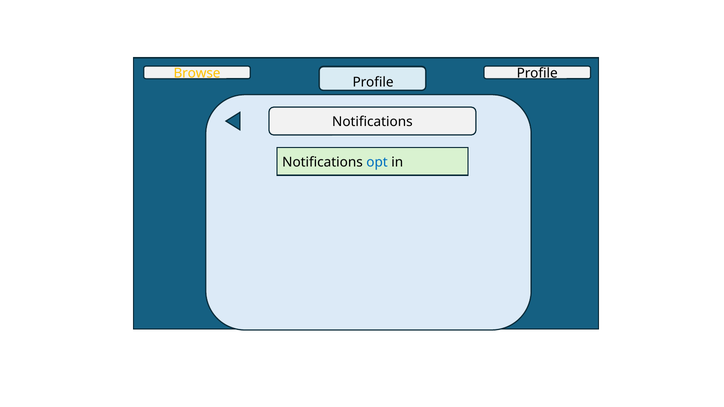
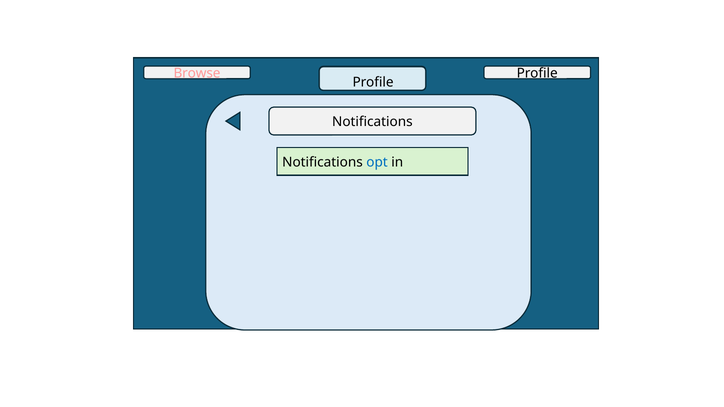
Browse colour: yellow -> pink (197, 73)
